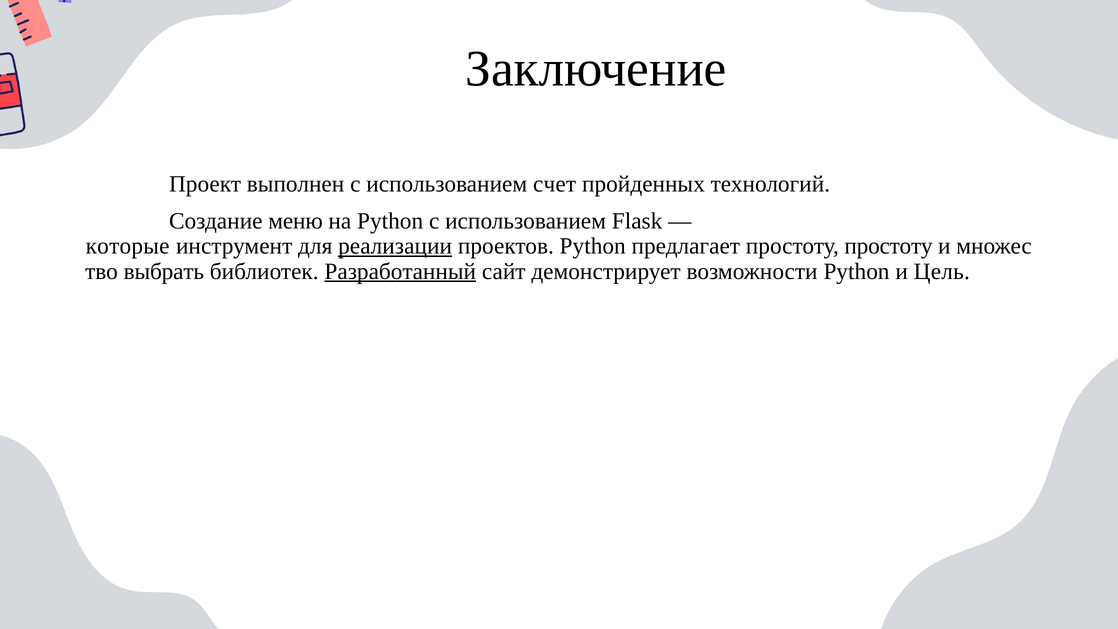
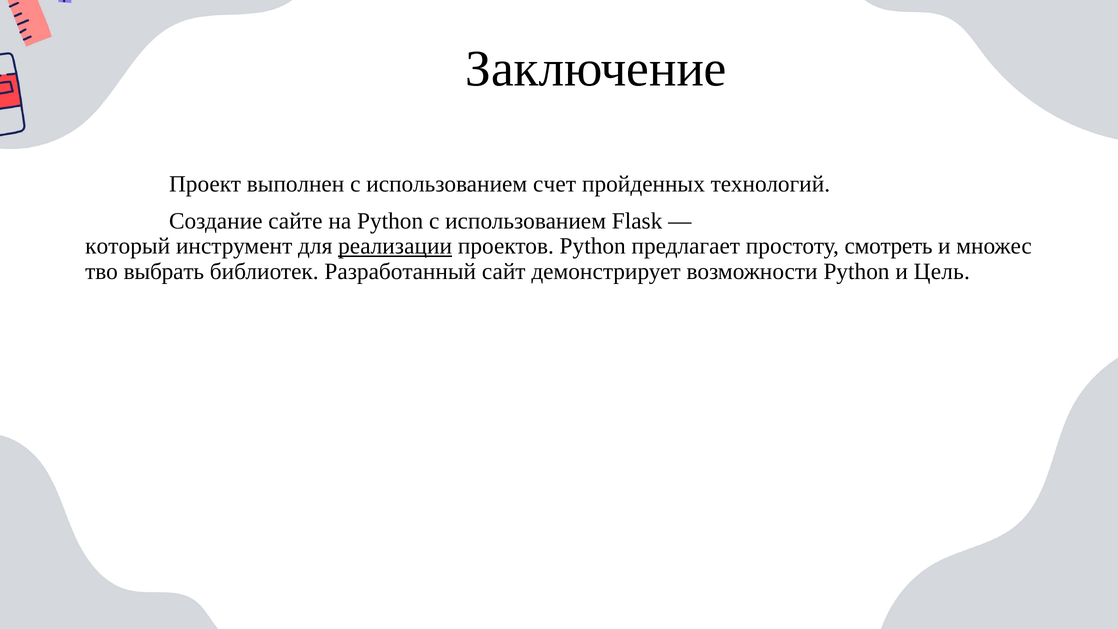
меню: меню -> сайте (295, 221)
которые: которые -> который (128, 246)
простоту простоту: простоту -> смотреть (889, 246)
Разработанный underline: present -> none (400, 271)
